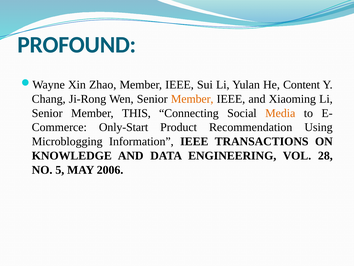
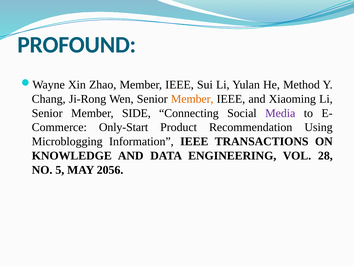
Content: Content -> Method (301, 85)
THIS: THIS -> SIDE (136, 113)
Media colour: orange -> purple (280, 113)
2006: 2006 -> 2056 (110, 170)
